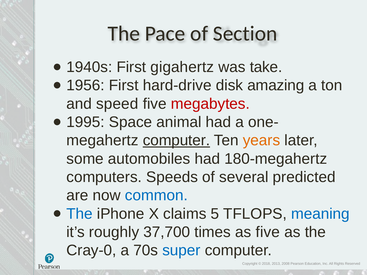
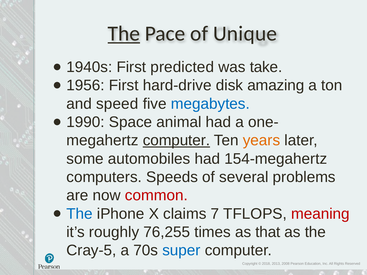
The underline: none -> present (124, 34)
Section: Section -> Unique (245, 34)
gigahertz: gigahertz -> predicted (182, 67)
megabytes colour: red -> blue (210, 104)
1995: 1995 -> 1990 (85, 122)
180-megahertz: 180-megahertz -> 154-megahertz (276, 159)
predicted: predicted -> problems (304, 177)
common colour: blue -> red (156, 196)
5: 5 -> 7 (215, 214)
meaning colour: blue -> red (320, 214)
37,700: 37,700 -> 76,255 (167, 232)
as five: five -> that (268, 232)
Cray-0: Cray-0 -> Cray-5 (91, 251)
